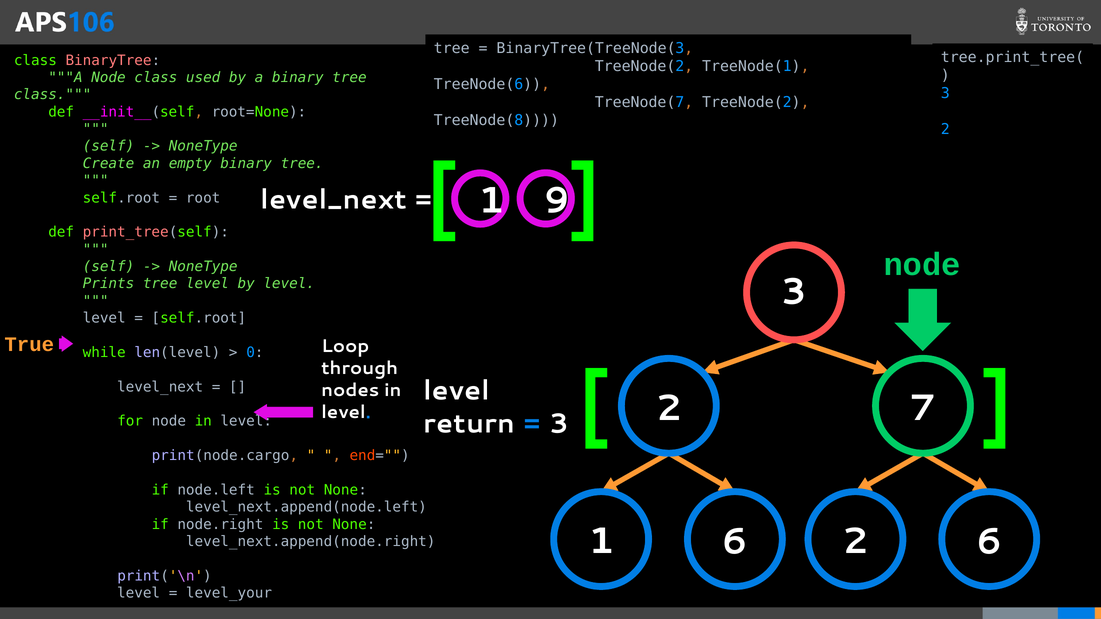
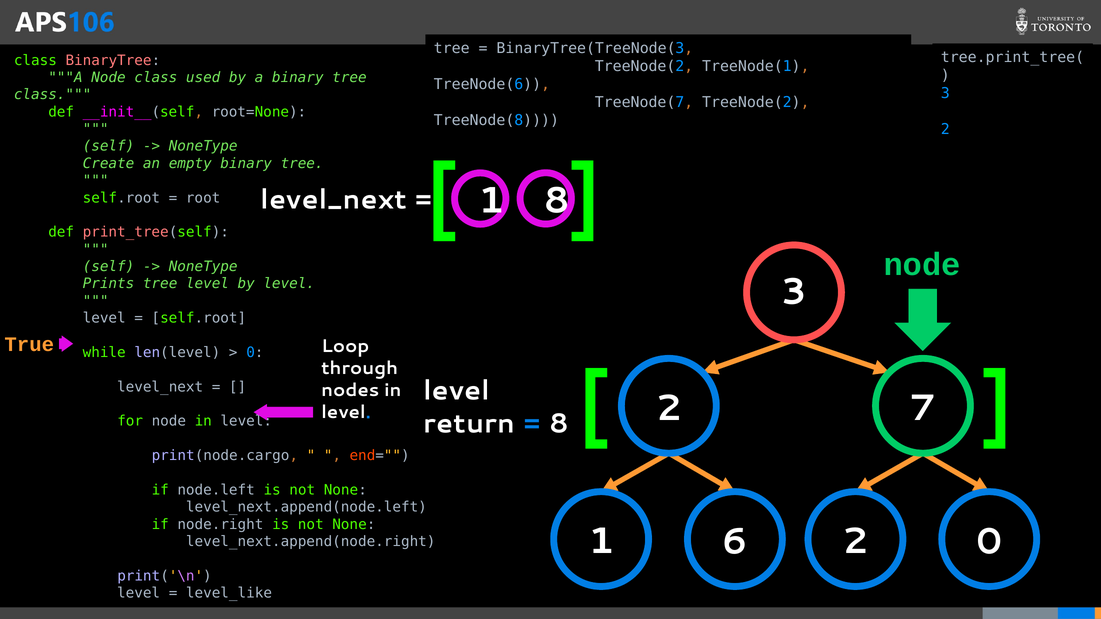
1 9: 9 -> 8 (557, 201)
3: 3 -> 8 (559, 424)
2 6: 6 -> 0 (989, 542)
level_your: level_your -> level_like (229, 593)
